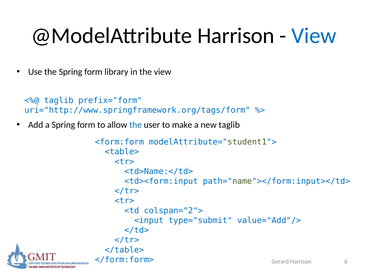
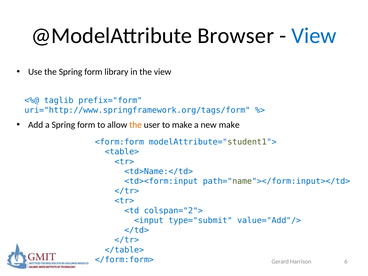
@ModelAttribute Harrison: Harrison -> Browser (236, 36)
the colour: blue -> orange (136, 125)
new taglib: taglib -> make (229, 125)
